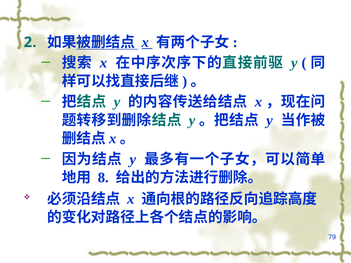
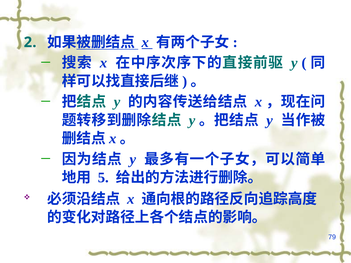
8: 8 -> 5 (103, 178)
